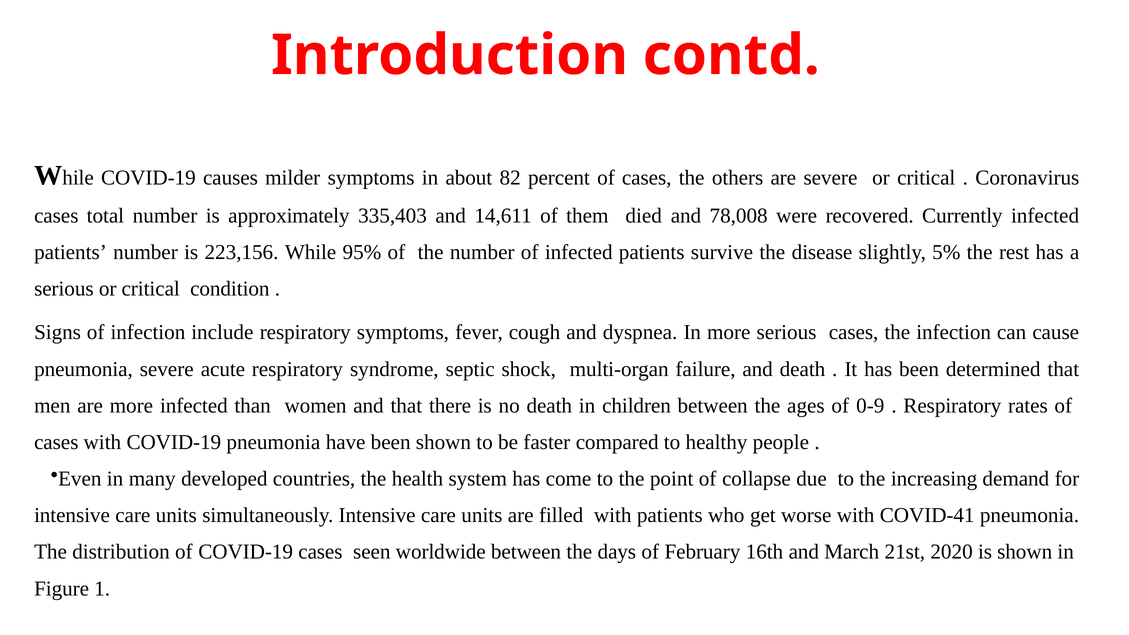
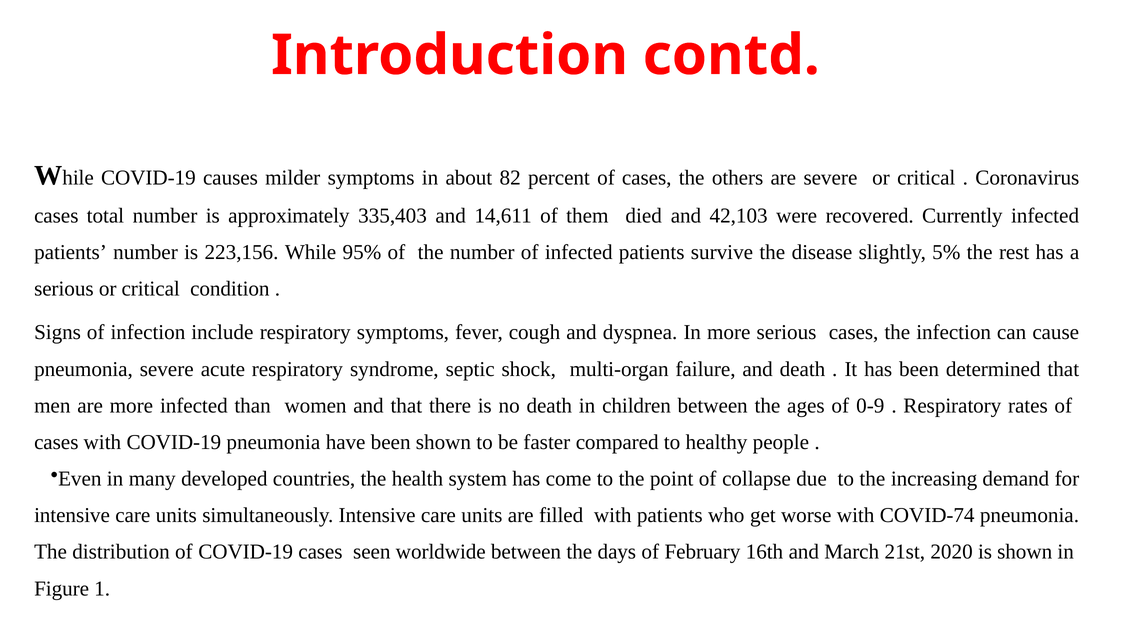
78,008: 78,008 -> 42,103 (739, 216)
COVID-41: COVID-41 -> COVID-74 (927, 515)
